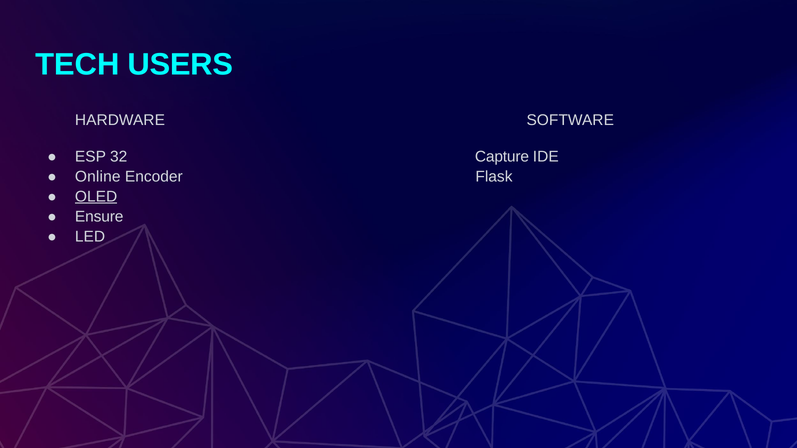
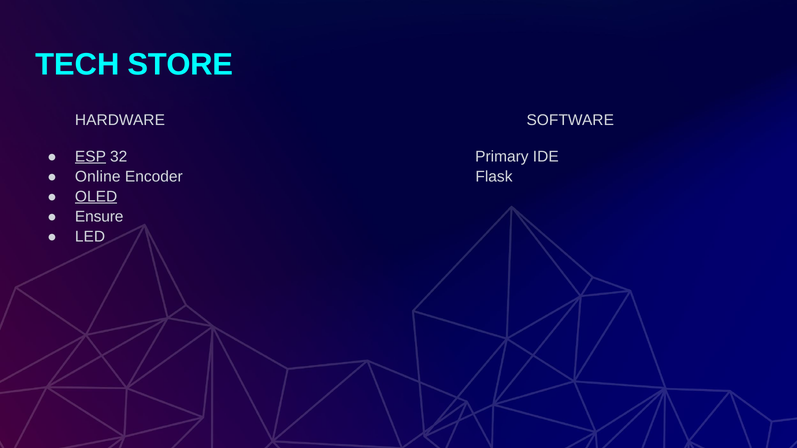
USERS: USERS -> STORE (180, 65)
ESP underline: none -> present (90, 157)
Capture: Capture -> Primary (502, 157)
